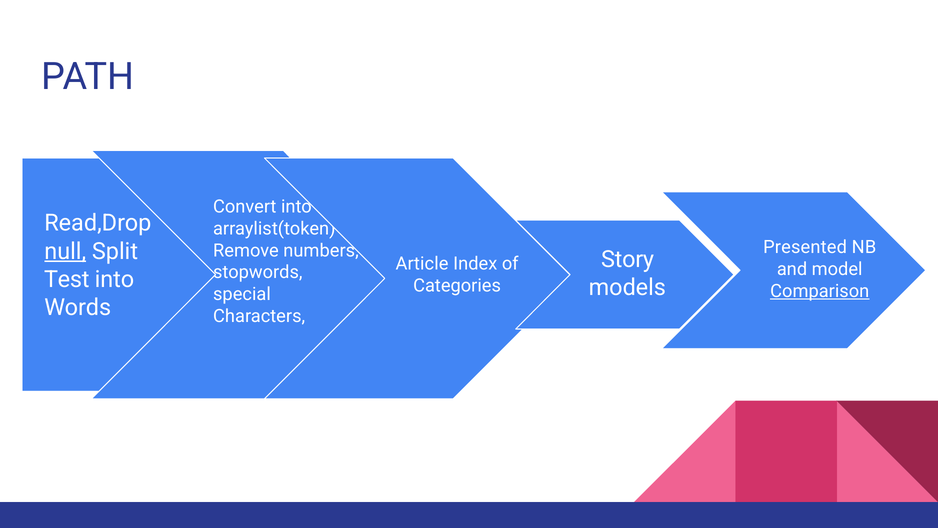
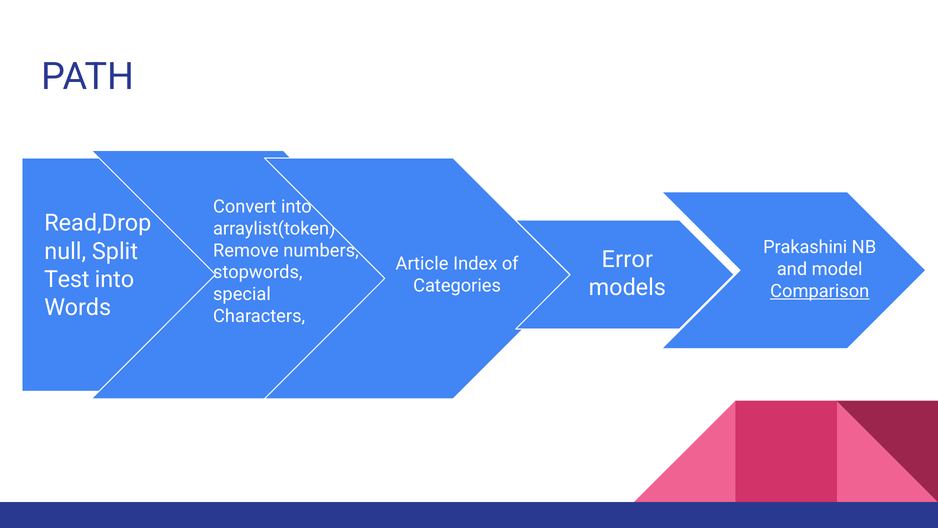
Presented: Presented -> Prakashini (805, 247)
null underline: present -> none (65, 251)
Story: Story -> Error (627, 259)
